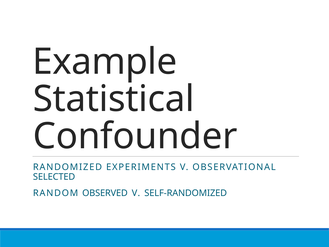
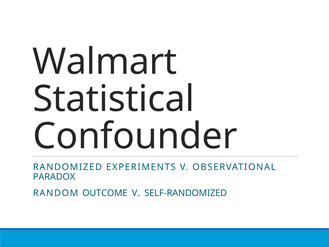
Example: Example -> Walmart (105, 62)
SELECTED: SELECTED -> PARADOX (54, 177)
OBSERVED: OBSERVED -> OUTCOME (105, 193)
